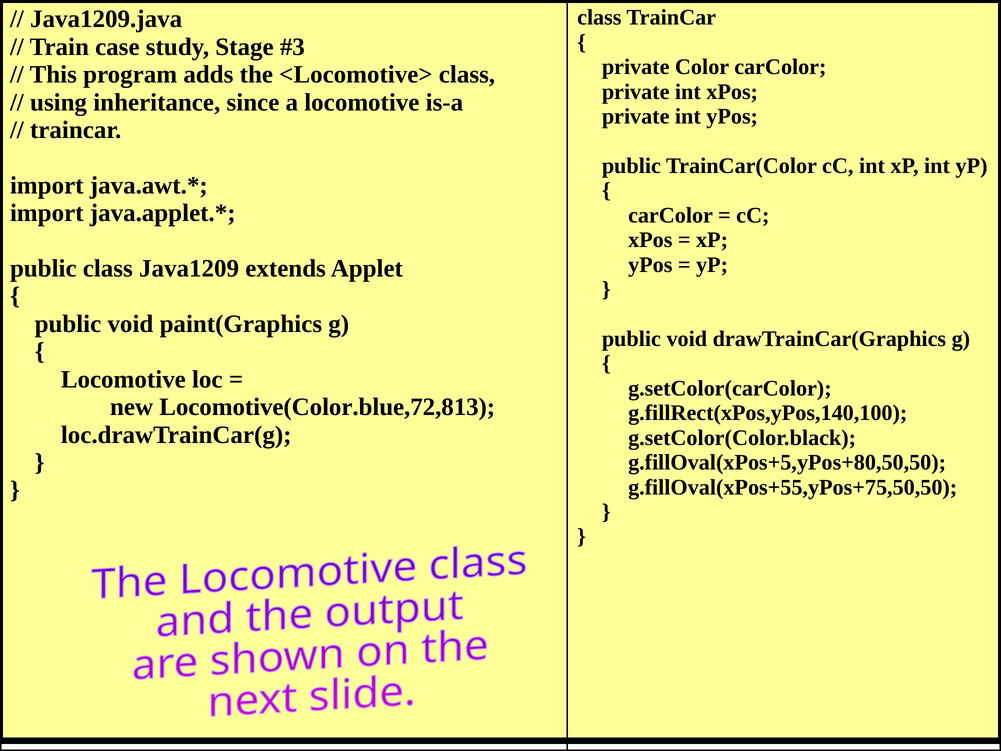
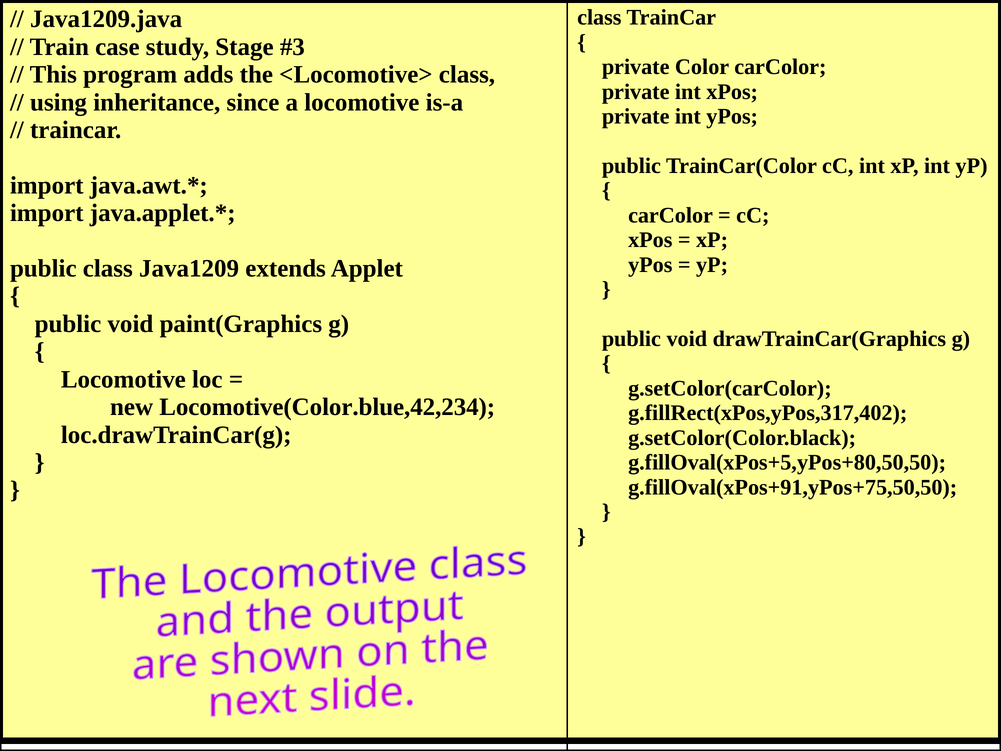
Locomotive(Color.blue,72,813: Locomotive(Color.blue,72,813 -> Locomotive(Color.blue,42,234 (327, 407)
g.fillRect(xPos,yPos,140,100: g.fillRect(xPos,yPos,140,100 -> g.fillRect(xPos,yPos,317,402 (768, 413)
g.fillOval(xPos+55,yPos+75,50,50: g.fillOval(xPos+55,yPos+75,50,50 -> g.fillOval(xPos+91,yPos+75,50,50 (793, 487)
